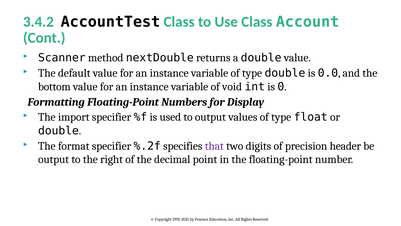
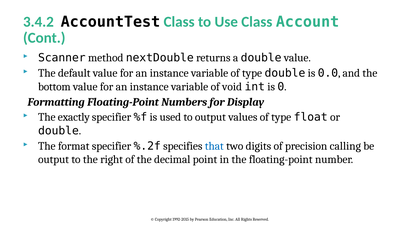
import: import -> exactly (74, 117)
that colour: purple -> blue (214, 146)
header: header -> calling (345, 146)
